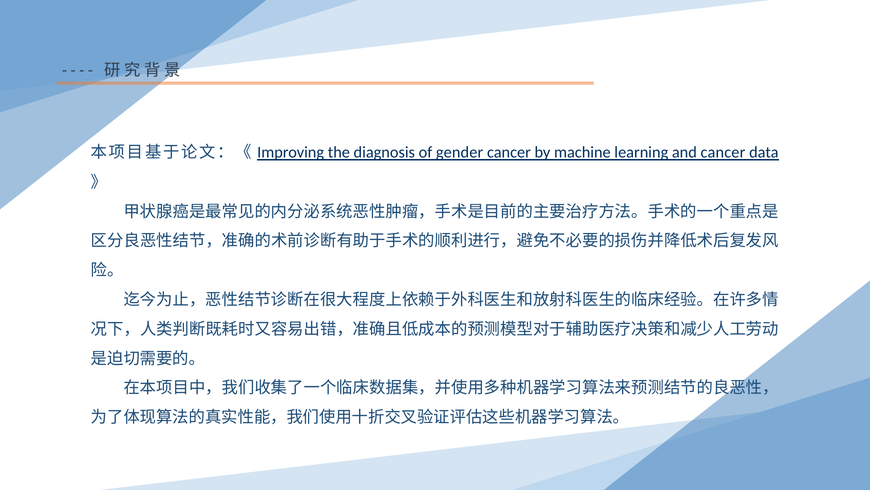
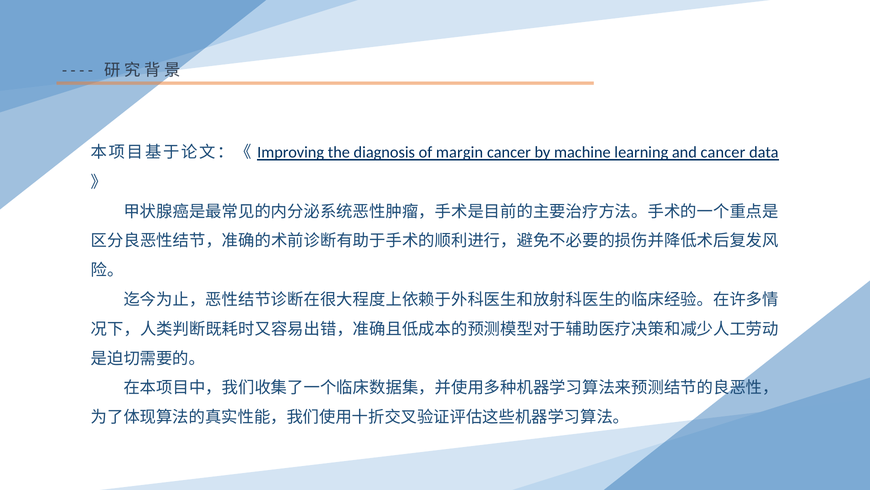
gender: gender -> margin (460, 152)
